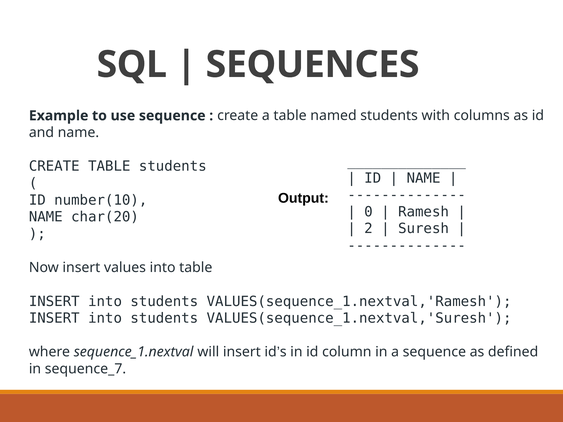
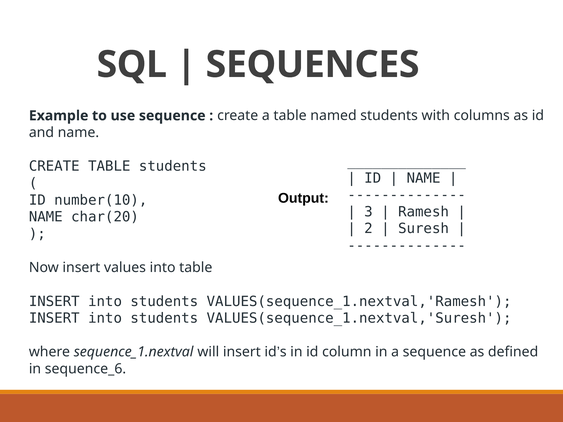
0: 0 -> 3 (368, 212)
sequence_7: sequence_7 -> sequence_6 (85, 369)
